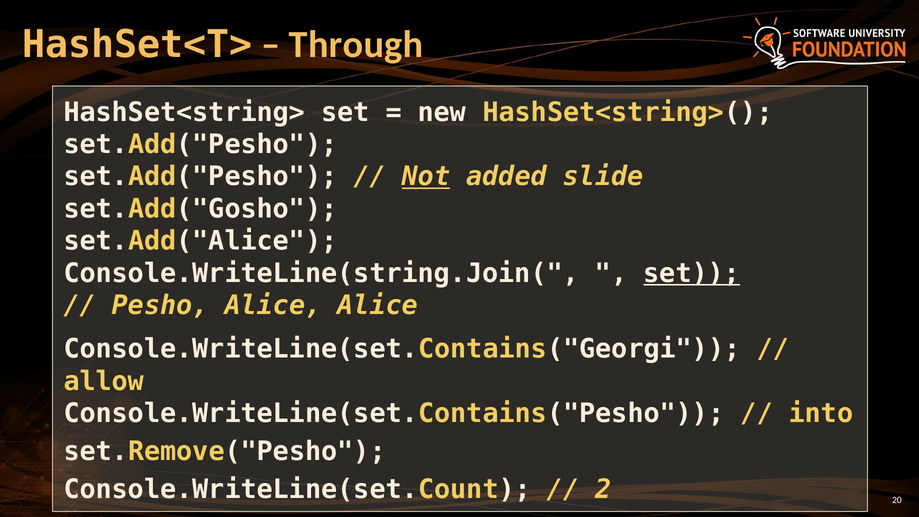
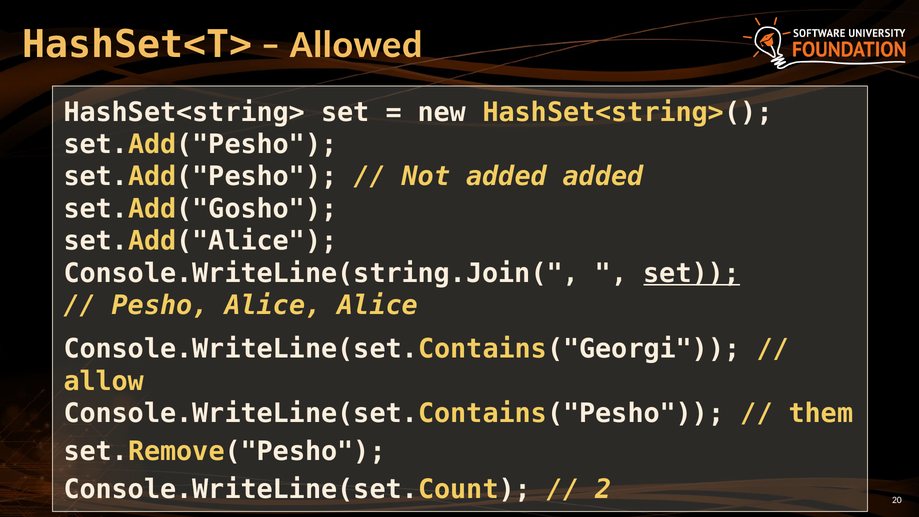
Through: Through -> Allowed (356, 45)
Not underline: present -> none (426, 177)
added slide: slide -> added (603, 177)
into: into -> them (821, 413)
